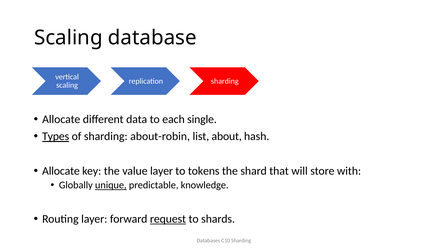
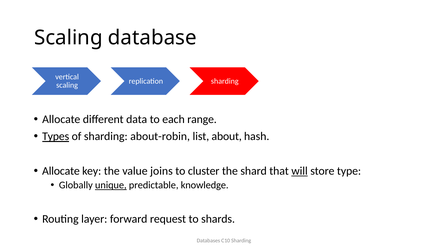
single: single -> range (202, 119)
value layer: layer -> joins (161, 171)
tokens: tokens -> cluster (204, 171)
will underline: none -> present (300, 171)
with: with -> type (349, 171)
request underline: present -> none (168, 219)
